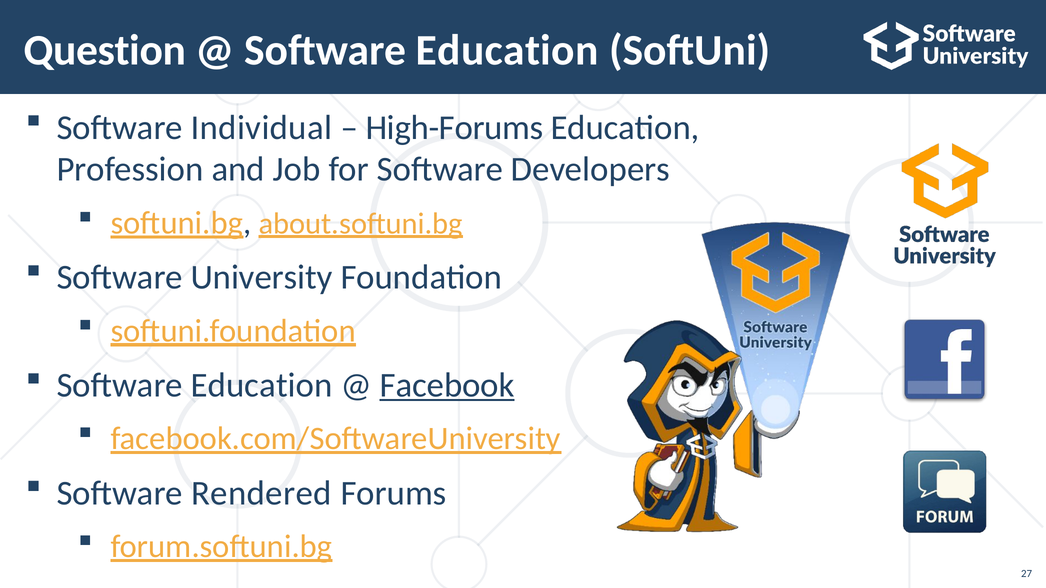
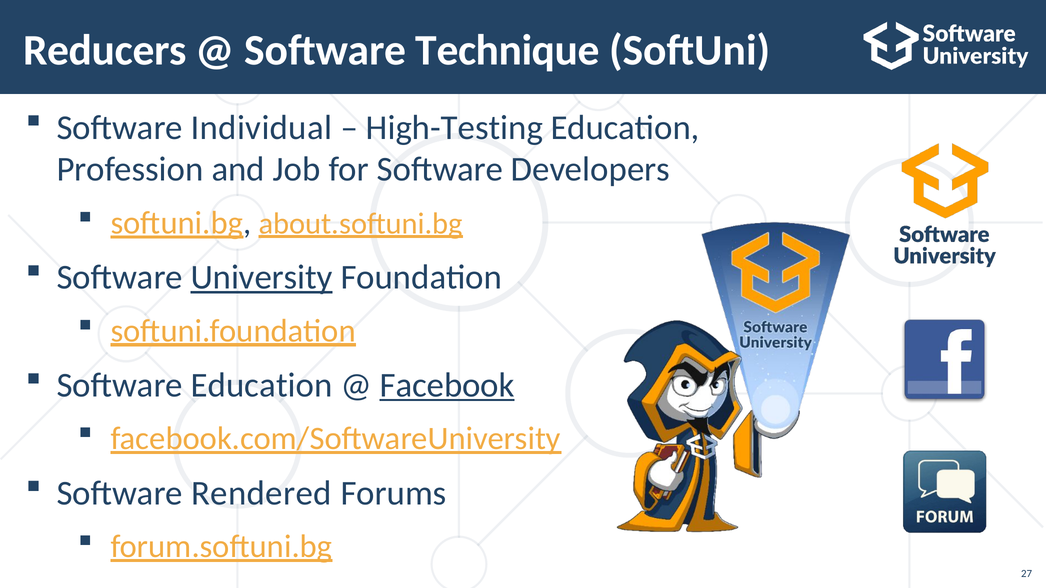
Question: Question -> Reducers (105, 50)
Education: Education -> Technique (508, 50)
High-Forums: High-Forums -> High-Testing (454, 128)
University underline: none -> present (262, 277)
